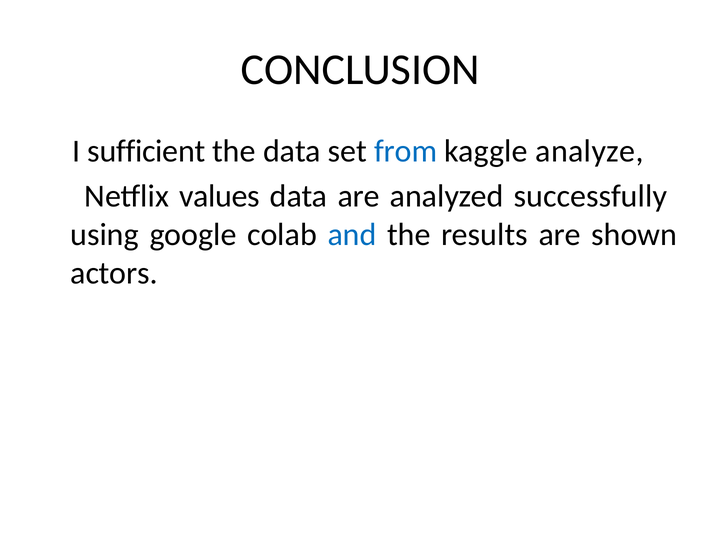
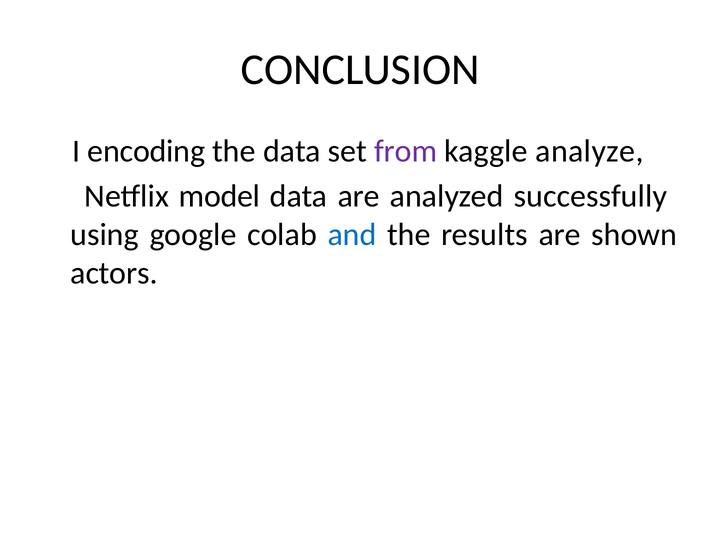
sufficient: sufficient -> encoding (146, 151)
from colour: blue -> purple (406, 151)
values: values -> model (220, 196)
